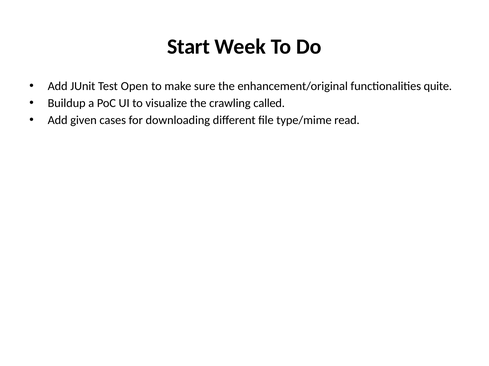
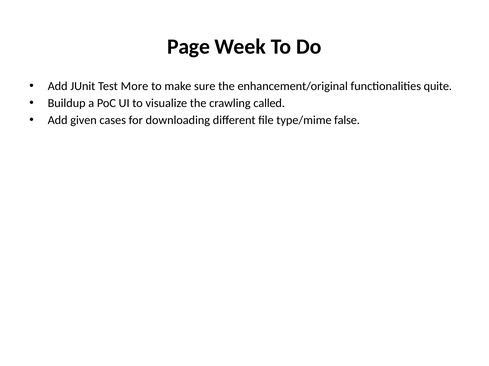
Start: Start -> Page (189, 47)
Open: Open -> More (134, 86)
read: read -> false (347, 120)
